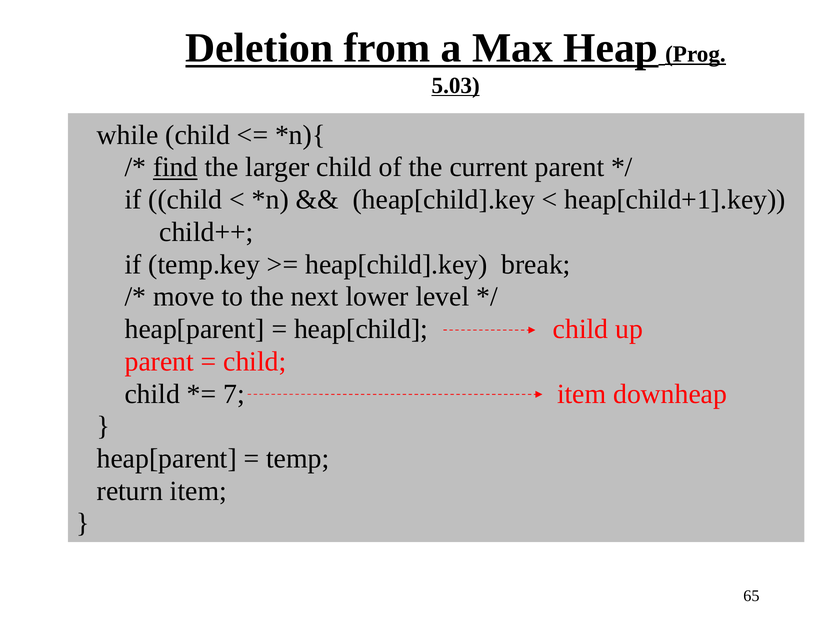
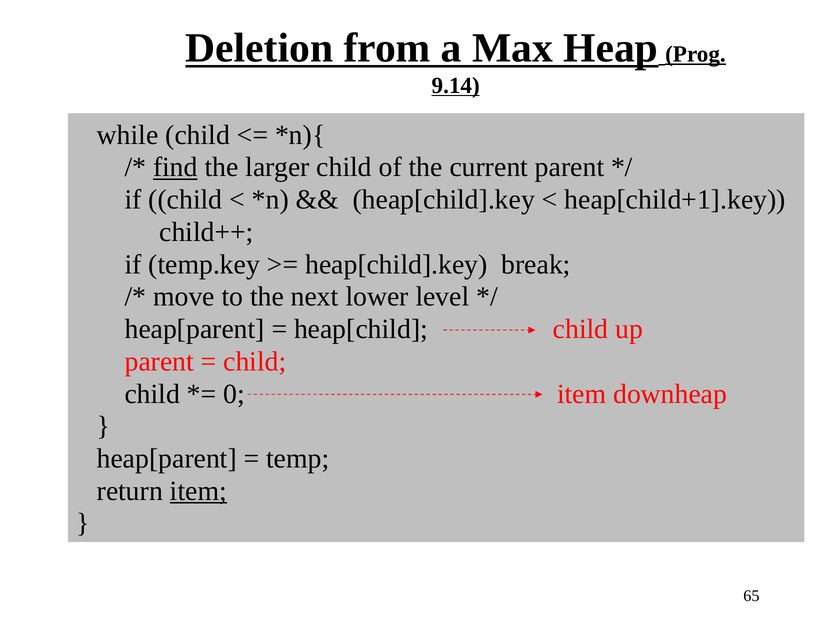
5.03: 5.03 -> 9.14 (456, 85)
7: 7 -> 0 (234, 394)
item underline: none -> present (198, 491)
